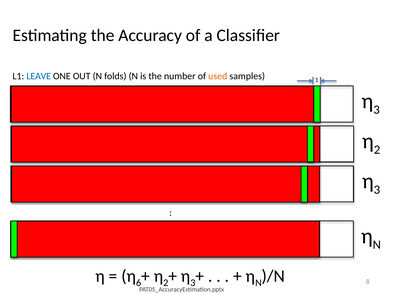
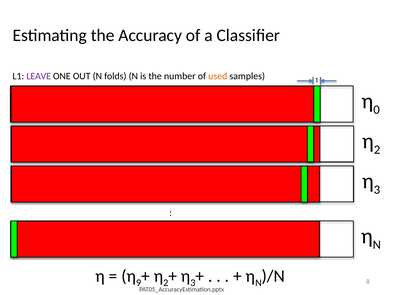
LEAVE colour: blue -> purple (39, 76)
3: 3 -> 0 (377, 110)
6: 6 -> 9 (139, 283)
